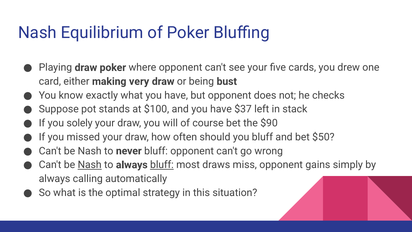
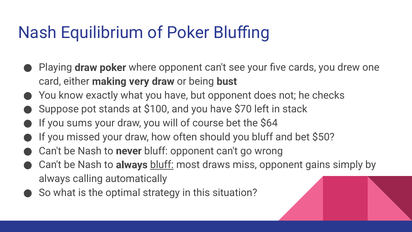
$37: $37 -> $70 (243, 109)
solely: solely -> sums (79, 123)
$90: $90 -> $64 (269, 123)
Nash underline: present -> none (90, 165)
